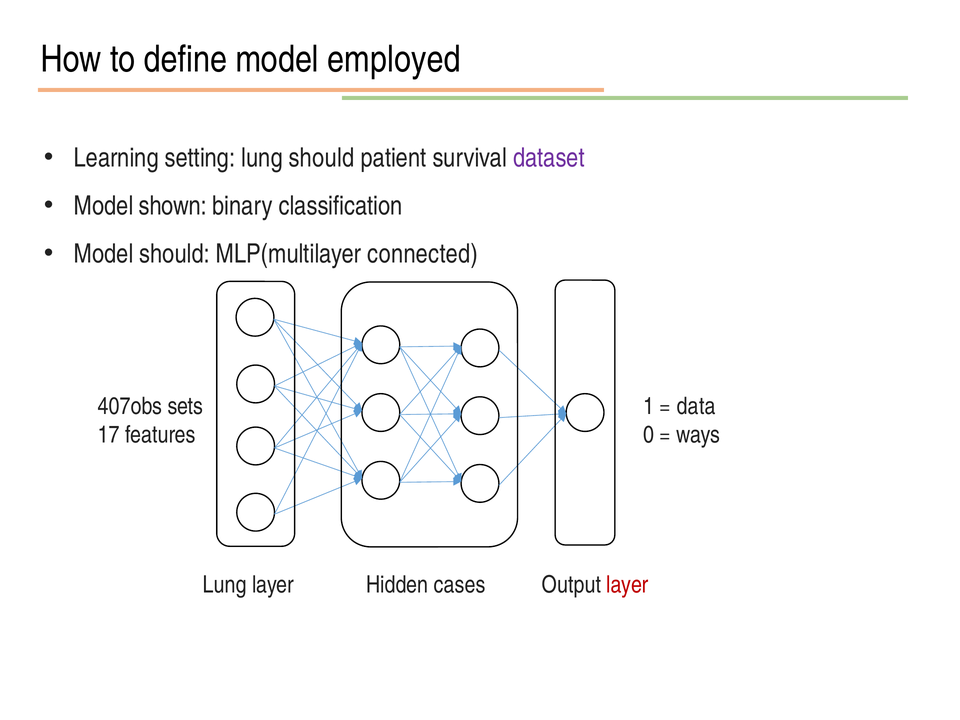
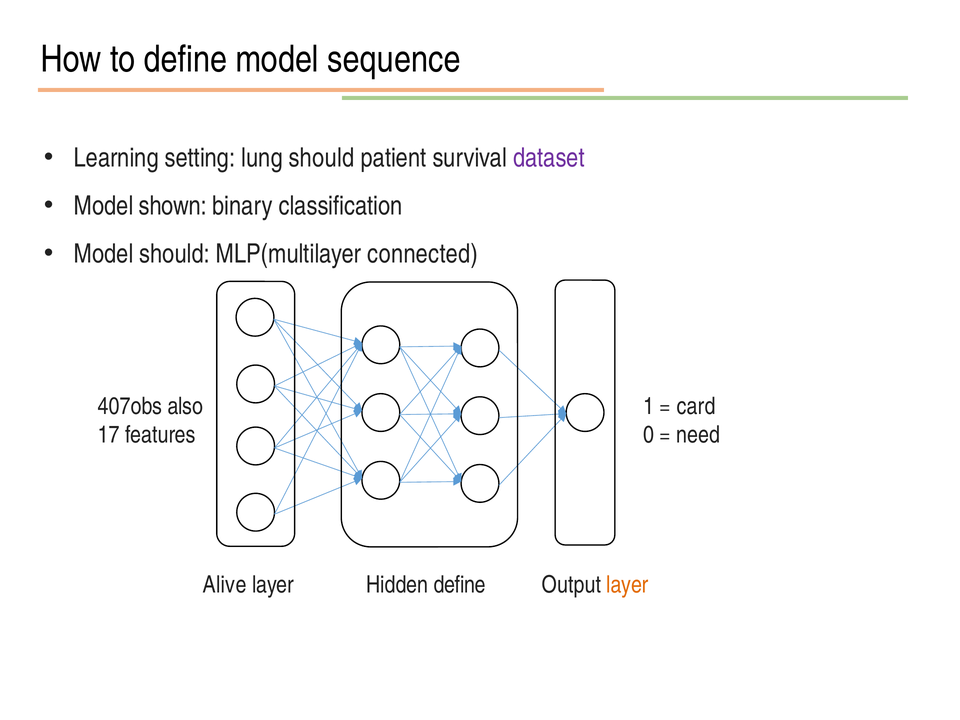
employed: employed -> sequence (394, 60)
sets: sets -> also (185, 406)
data: data -> card (696, 406)
ways: ways -> need (698, 435)
Lung: Lung -> Alive (225, 585)
Hidden cases: cases -> define (460, 585)
layer colour: red -> orange (627, 585)
